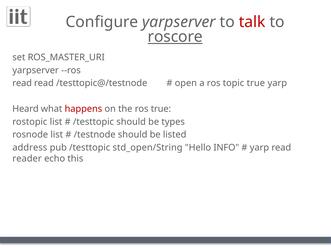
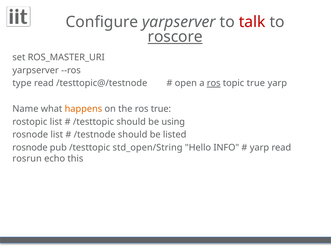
read: read -> type (22, 83)
ros underline: none -> present (214, 83)
Heard: Heard -> Name (25, 109)
happens colour: red -> orange (83, 109)
types: types -> using (173, 122)
address: address -> rosnode (30, 148)
reader: reader -> rosrun (27, 159)
